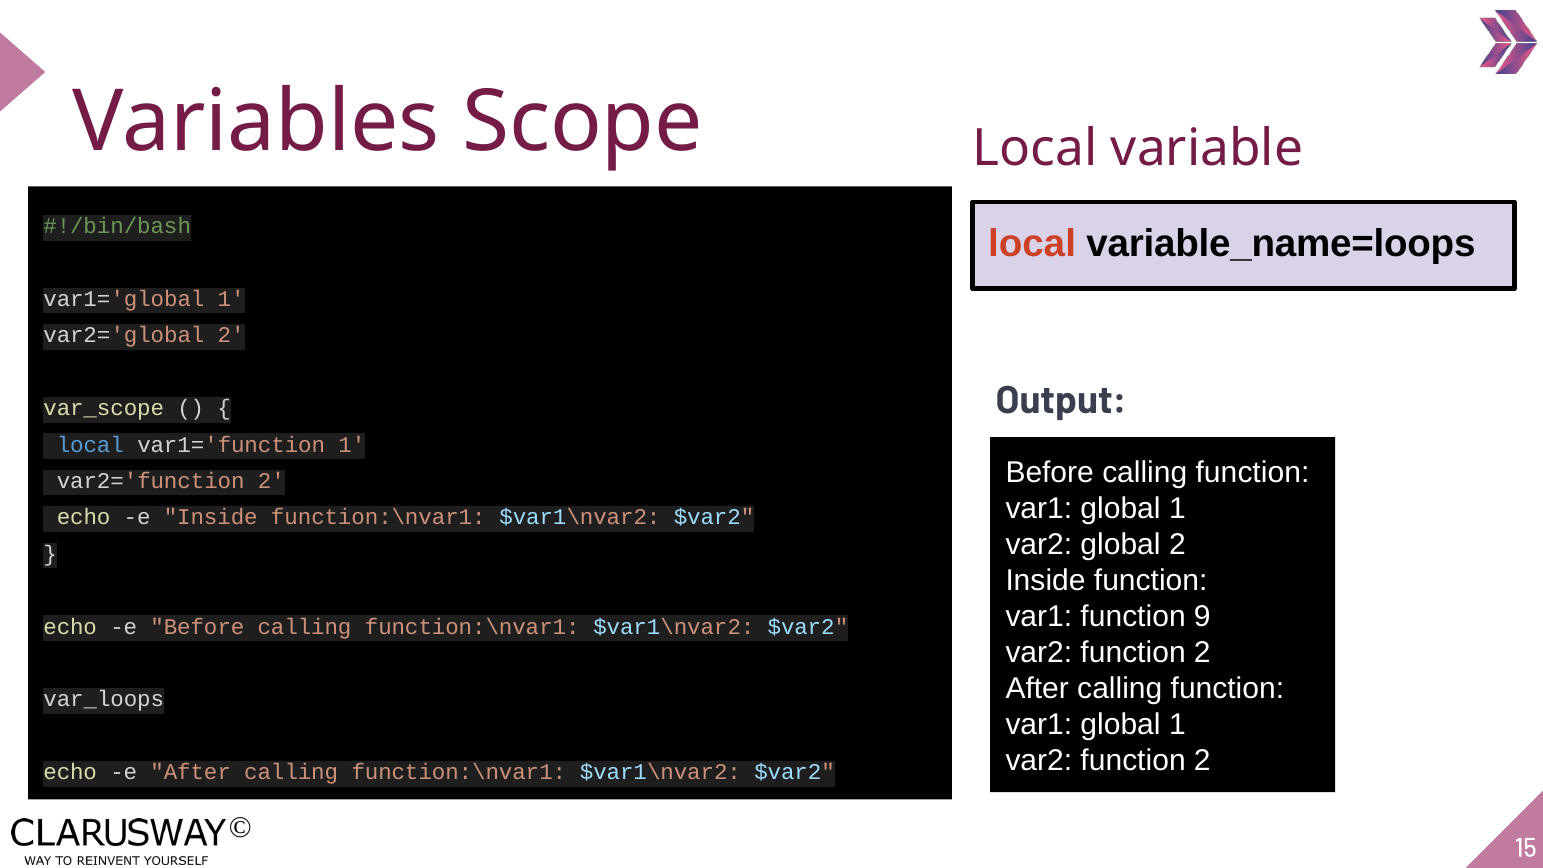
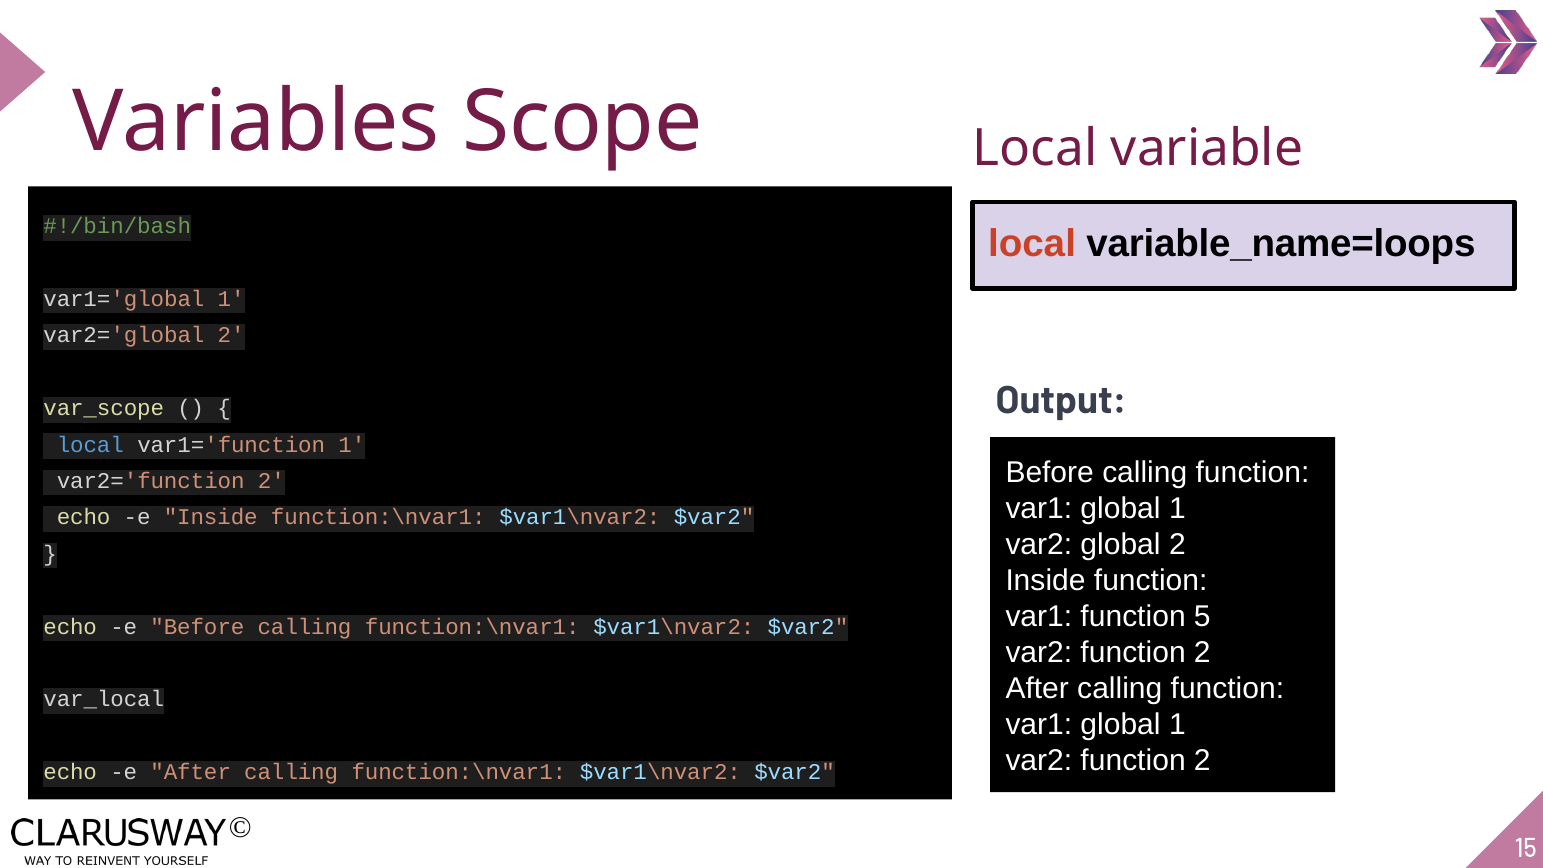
9: 9 -> 5 (1202, 617)
var_loops: var_loops -> var_local (104, 699)
